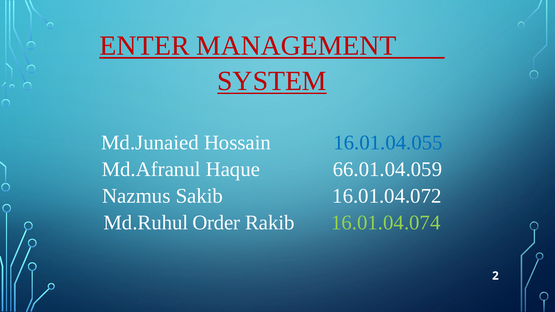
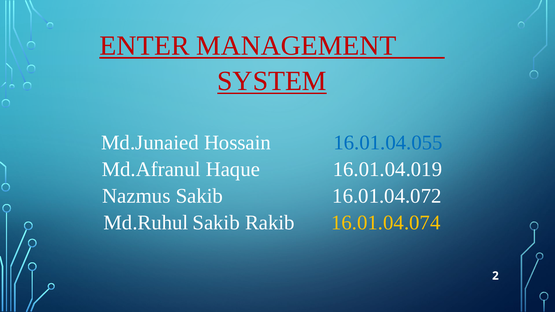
66.01.04.059: 66.01.04.059 -> 16.01.04.019 (387, 169)
Md.Ruhul Order: Order -> Sakib (216, 223)
16.01.04.074 colour: light green -> yellow (386, 223)
